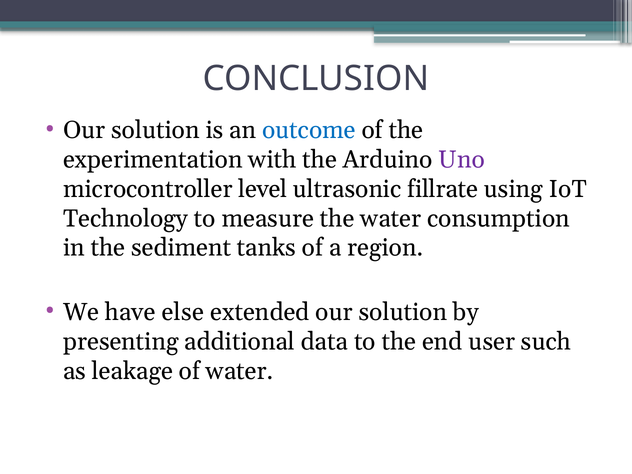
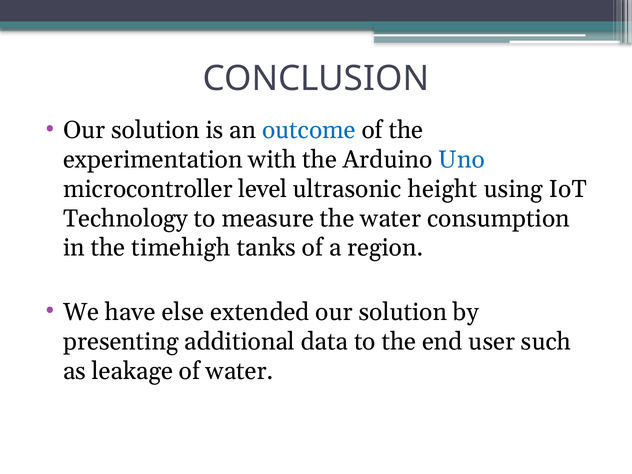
Uno colour: purple -> blue (462, 160)
fillrate: fillrate -> height (443, 189)
sediment: sediment -> timehigh (181, 248)
